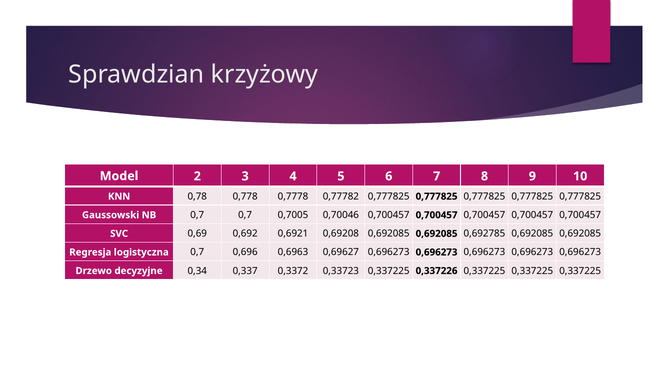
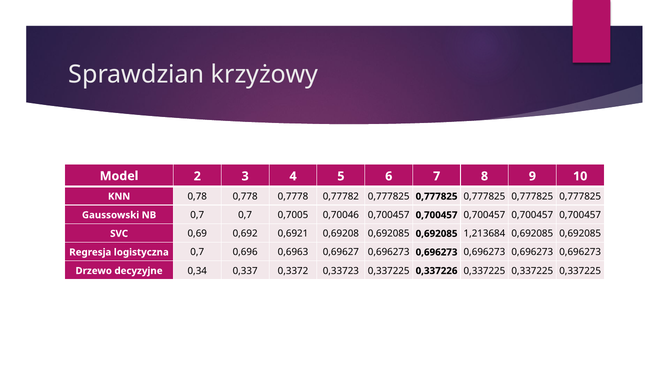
0,692785: 0,692785 -> 1,213684 (484, 234)
